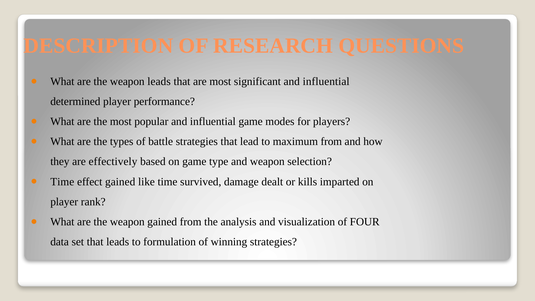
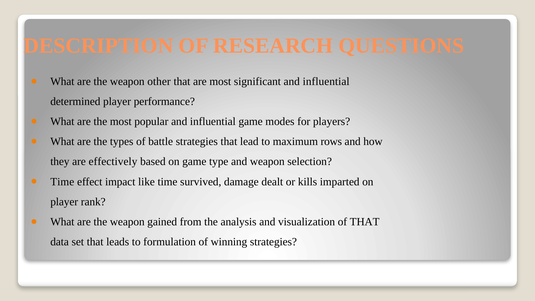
weapon leads: leads -> other (159, 81)
maximum from: from -> rows (331, 142)
effect gained: gained -> impact (120, 182)
of FOUR: FOUR -> THAT (365, 222)
